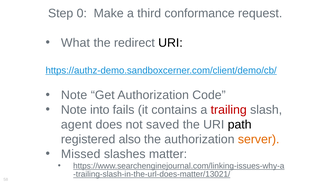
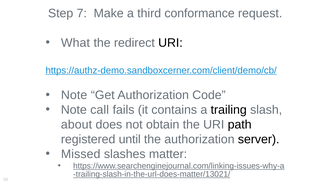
0: 0 -> 7 (82, 13)
into: into -> call (100, 110)
trailing colour: red -> black (229, 110)
agent: agent -> about (77, 125)
saved: saved -> obtain (163, 125)
also: also -> until (130, 139)
server colour: orange -> black (259, 139)
